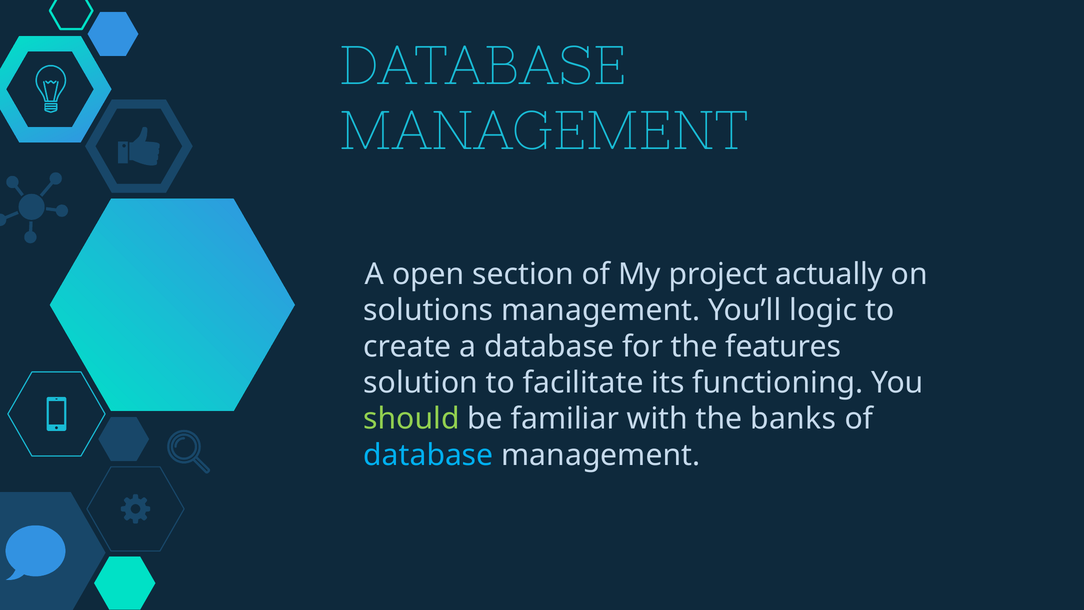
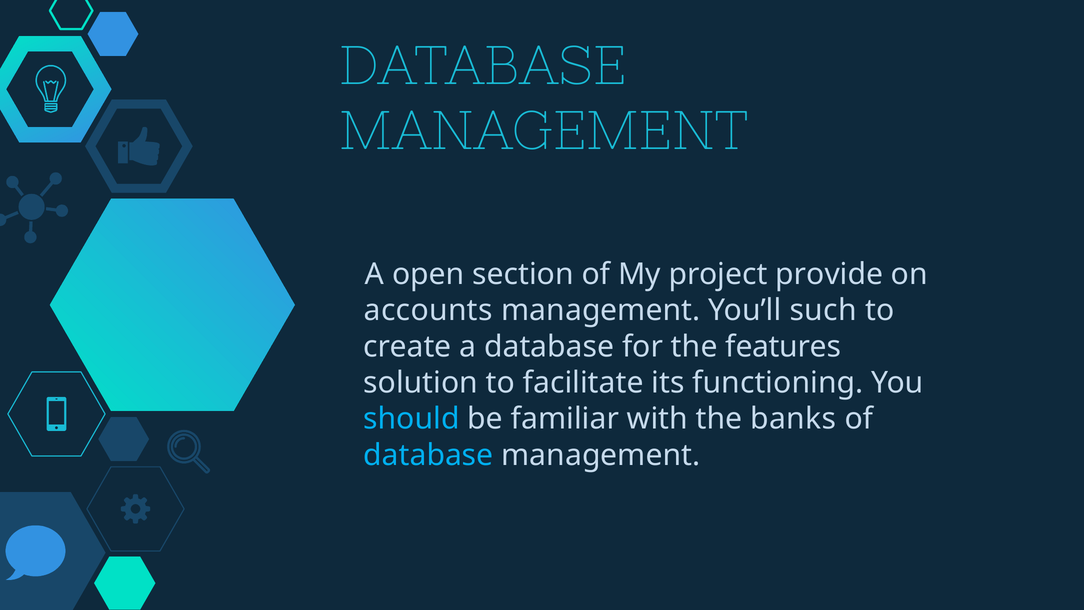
actually: actually -> provide (829, 274)
solutions: solutions -> accounts (428, 310)
logic: logic -> such (823, 310)
should colour: light green -> light blue (411, 419)
